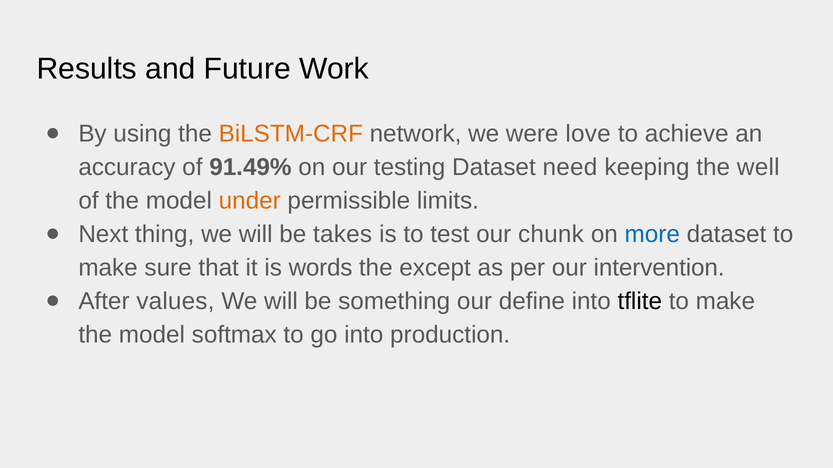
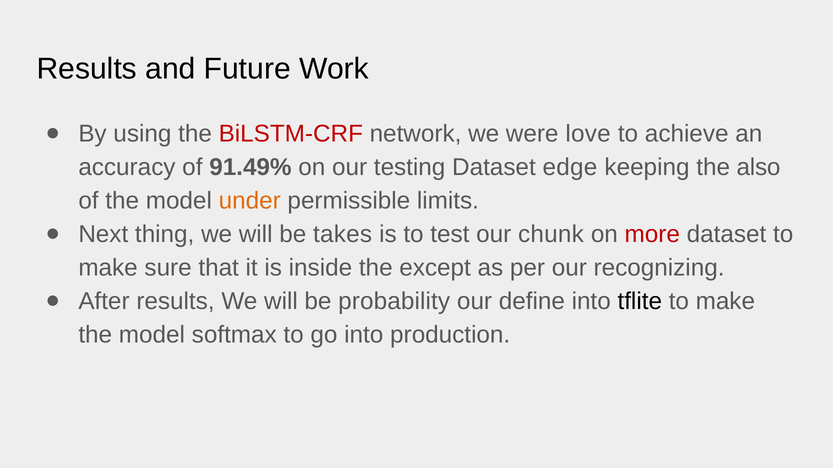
BiLSTM-CRF colour: orange -> red (291, 134)
need: need -> edge (570, 167)
well: well -> also (759, 167)
more colour: blue -> red (652, 235)
words: words -> inside (320, 268)
intervention: intervention -> recognizing (659, 268)
After values: values -> results (175, 302)
something: something -> probability (394, 302)
